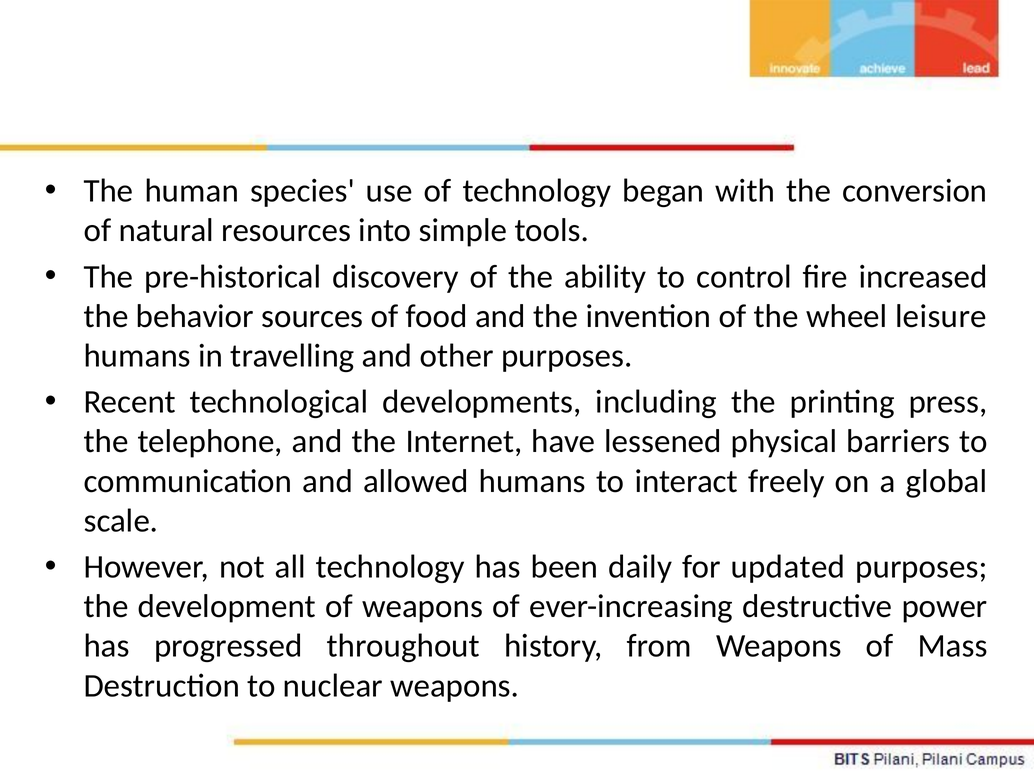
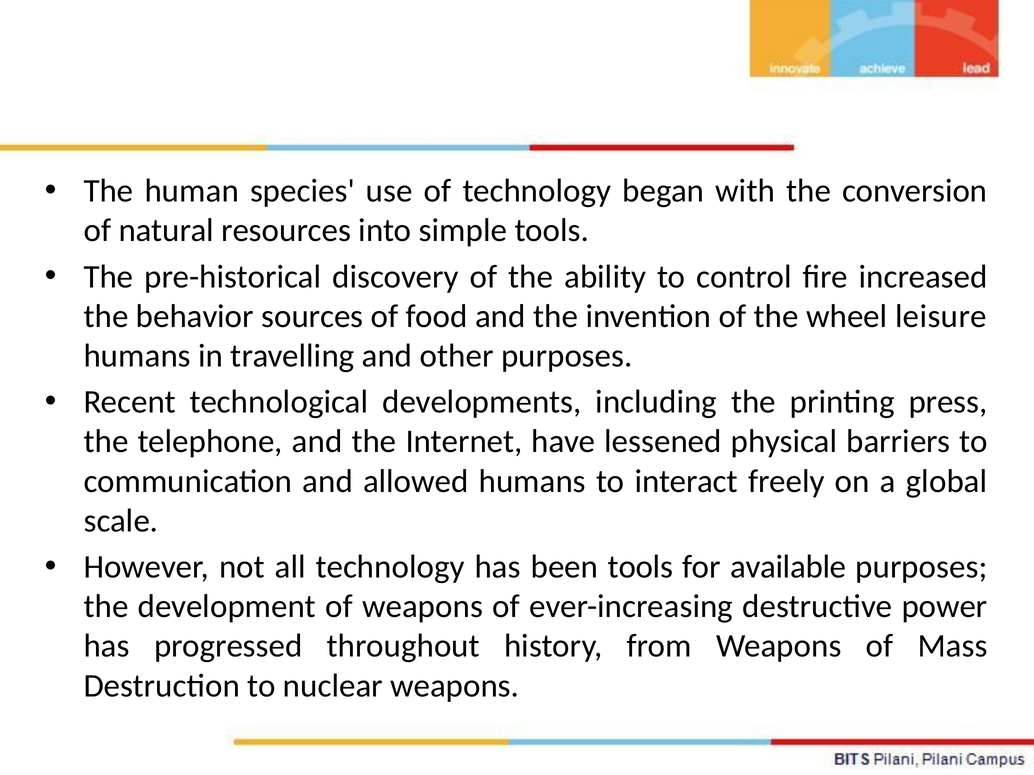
been daily: daily -> tools (640, 567)
updated: updated -> available (788, 567)
